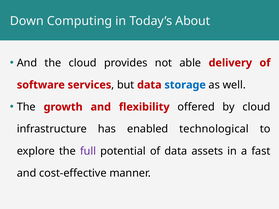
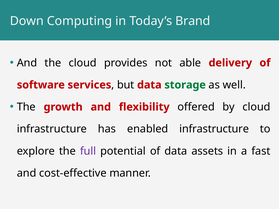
About: About -> Brand (193, 21)
storage colour: blue -> green (185, 85)
enabled technological: technological -> infrastructure (214, 129)
